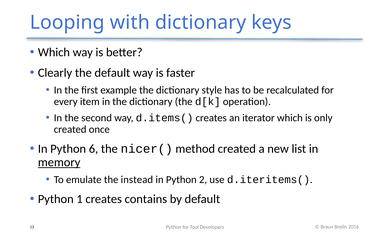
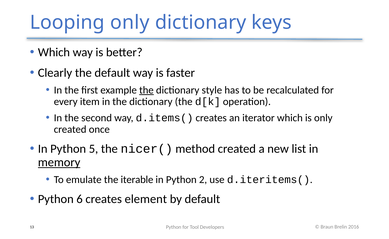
Looping with: with -> only (130, 22)
the underline: none -> present (146, 90)
6: 6 -> 5 (94, 149)
instead: instead -> iterable (137, 180)
1: 1 -> 6 (80, 199)
contains: contains -> element (146, 199)
